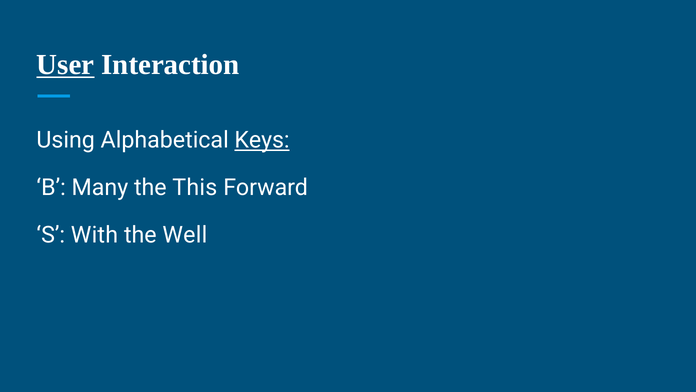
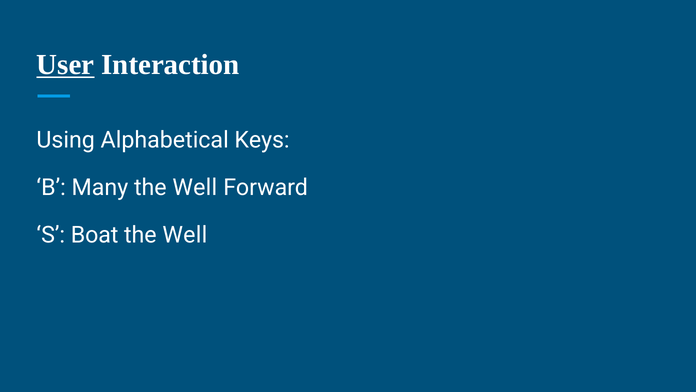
Keys underline: present -> none (262, 140)
This: This -> Well (195, 188)
With: With -> Boat (95, 235)
